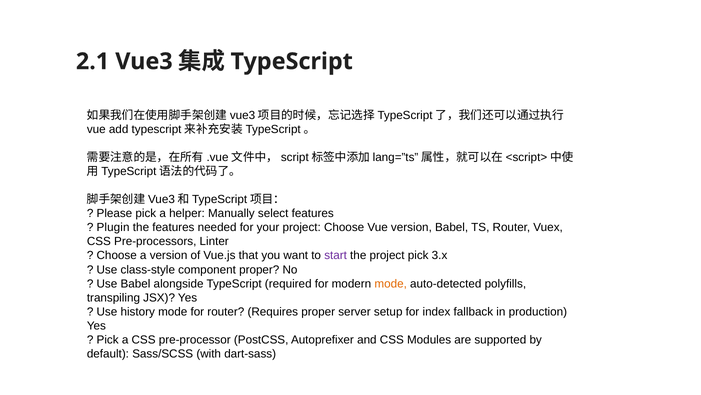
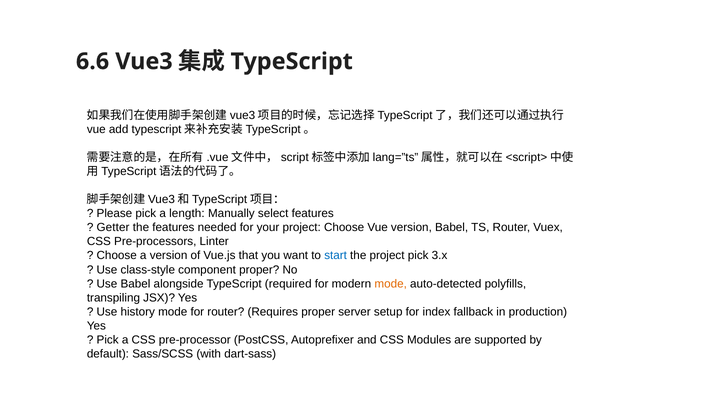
2.1: 2.1 -> 6.6 (93, 61)
helper: helper -> length (187, 213)
Plugin: Plugin -> Getter (113, 227)
start colour: purple -> blue (336, 255)
